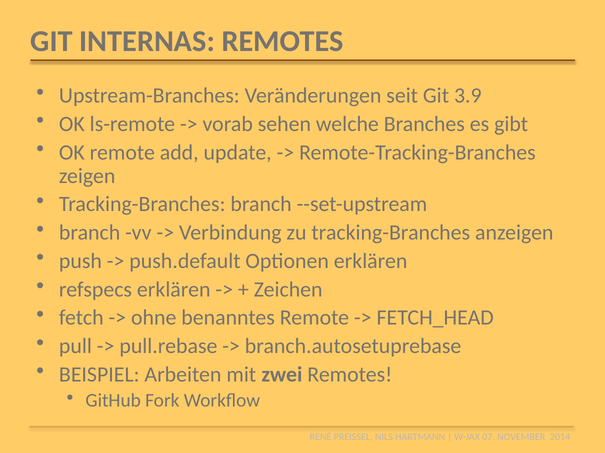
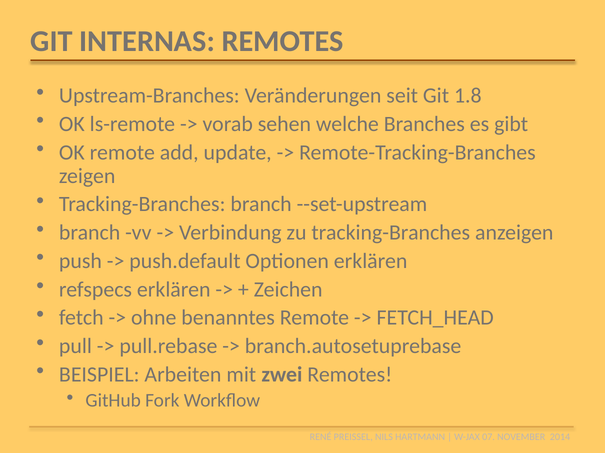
3.9: 3.9 -> 1.8 (468, 96)
